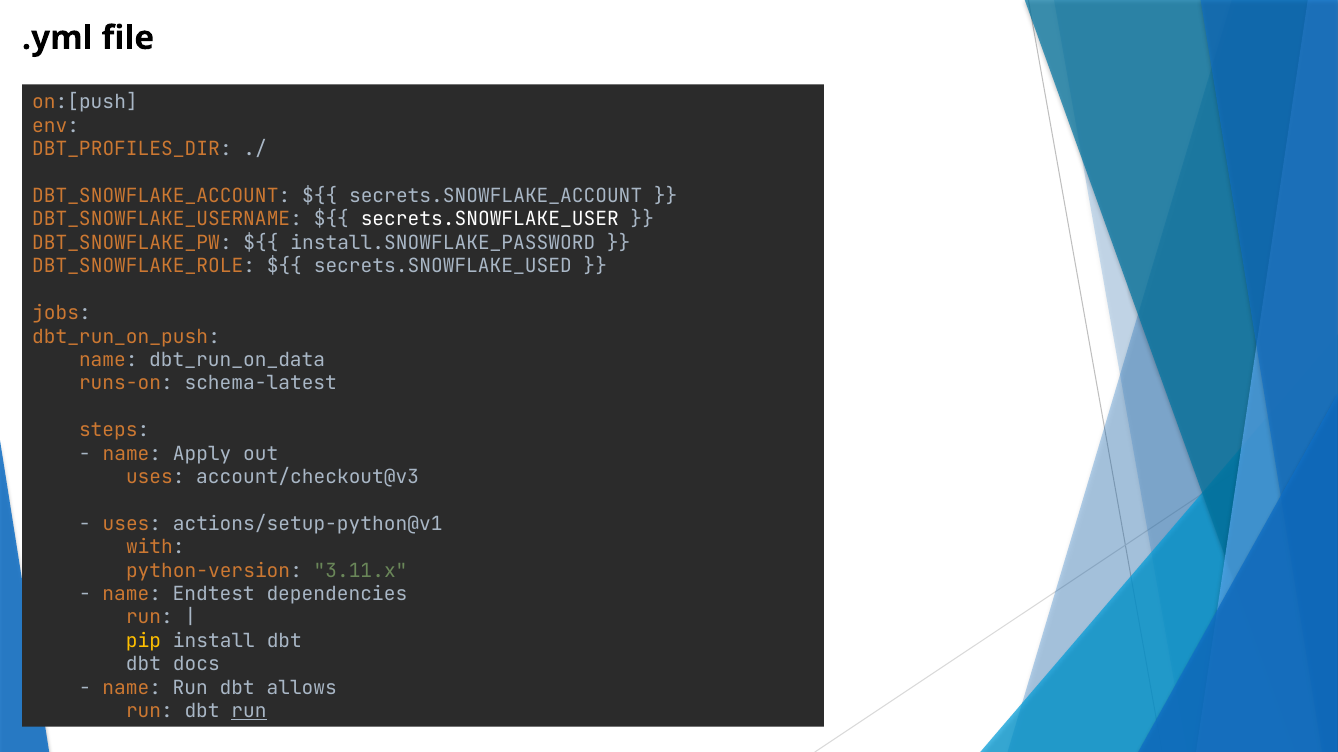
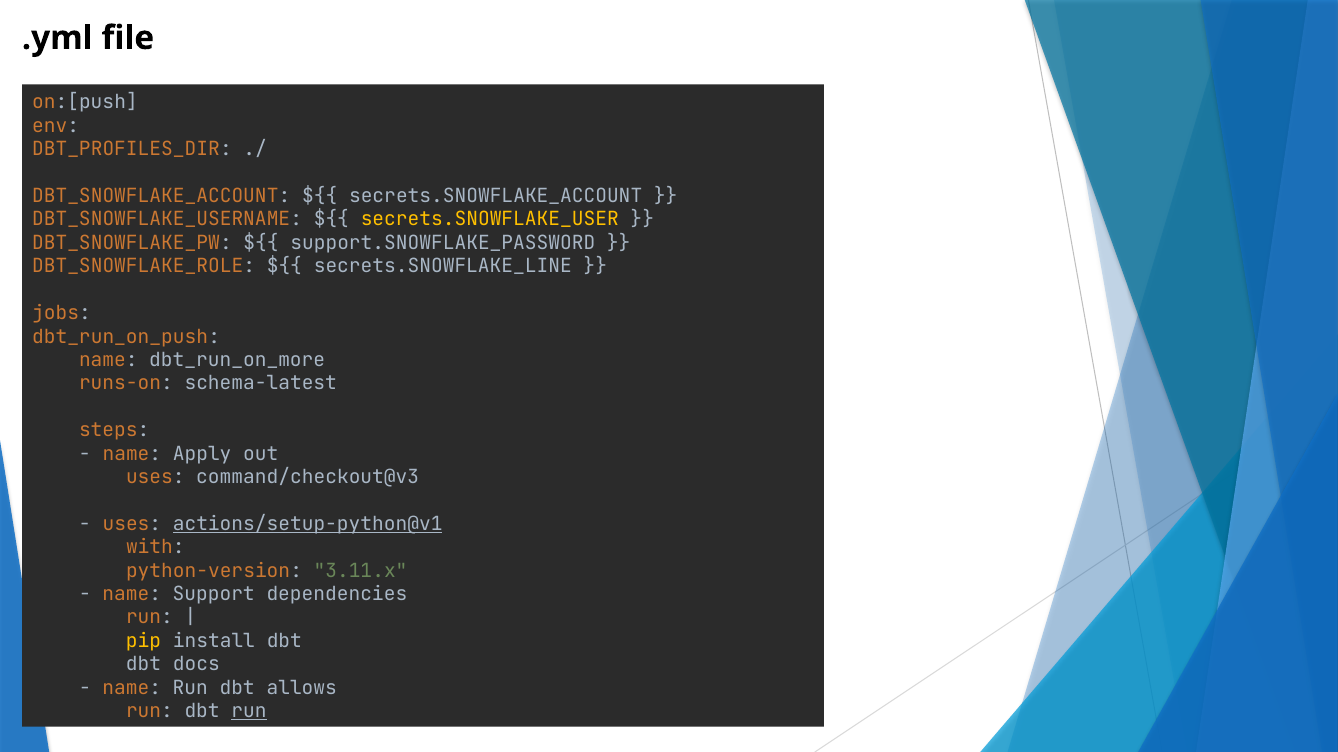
secrets.SNOWFLAKE_USER colour: white -> yellow (490, 220)
install.SNOWFLAKE_PASSWORD: install.SNOWFLAKE_PASSWORD -> support.SNOWFLAKE_PASSWORD (443, 243)
secrets.SNOWFLAKE_USED: secrets.SNOWFLAKE_USED -> secrets.SNOWFLAKE_LINE (443, 267)
dbt_run_on_data: dbt_run_on_data -> dbt_run_on_more (237, 360)
account/checkout@v3: account/checkout@v3 -> command/checkout@v3 (308, 477)
actions/setup-python@v1 underline: none -> present (308, 524)
Endtest: Endtest -> Support (214, 595)
